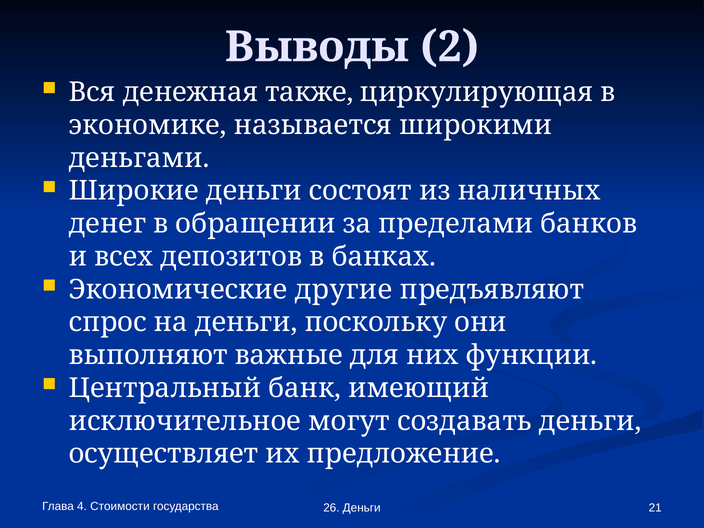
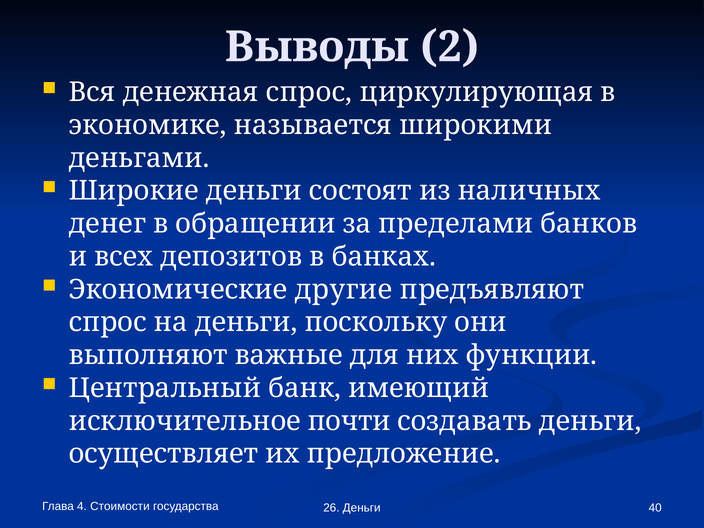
денежная также: также -> спрос (309, 92)
могут: могут -> почти (349, 421)
21: 21 -> 40 (655, 508)
